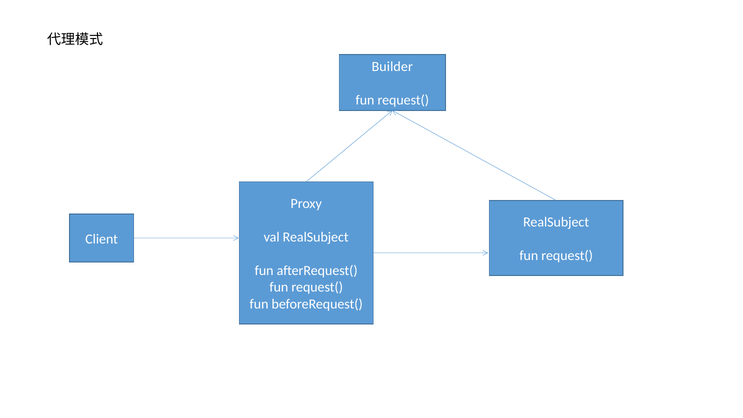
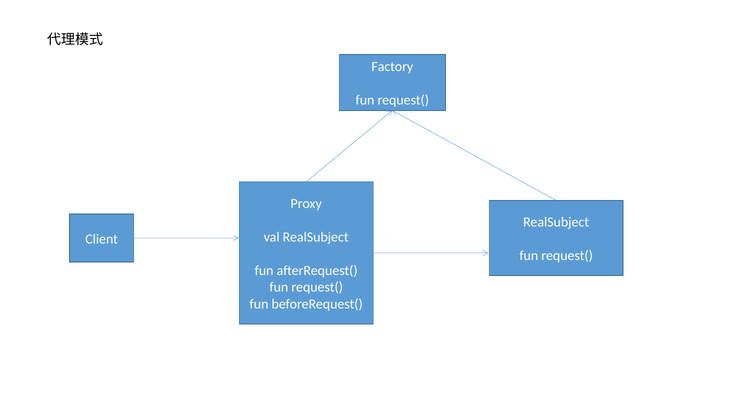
Builder: Builder -> Factory (392, 67)
